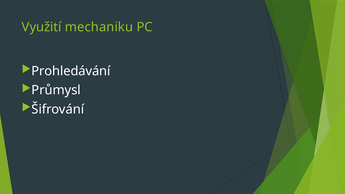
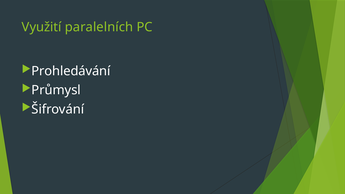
mechaniku: mechaniku -> paralelních (99, 27)
